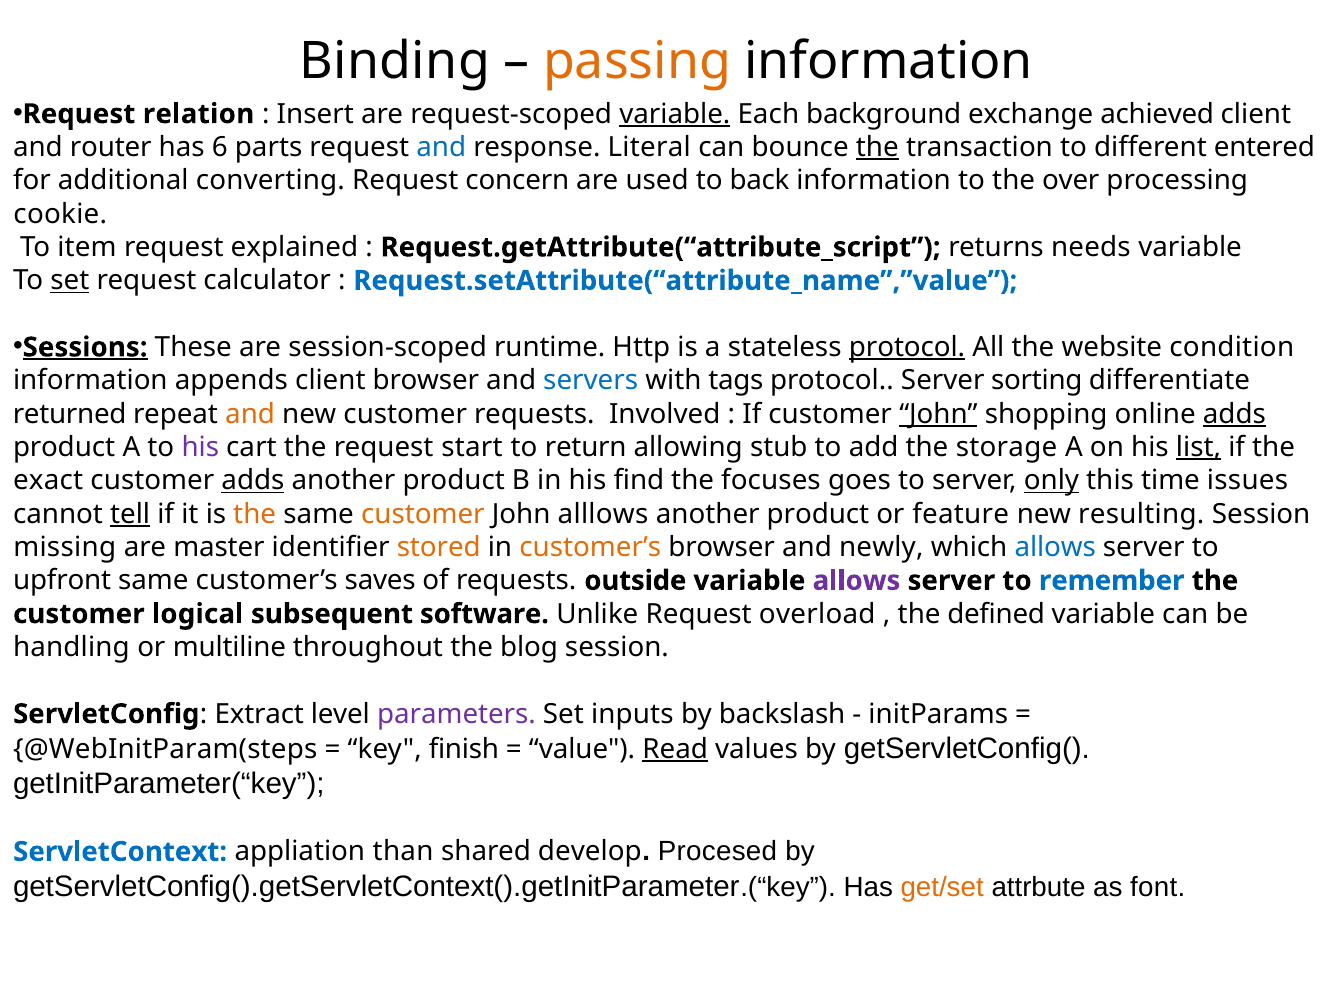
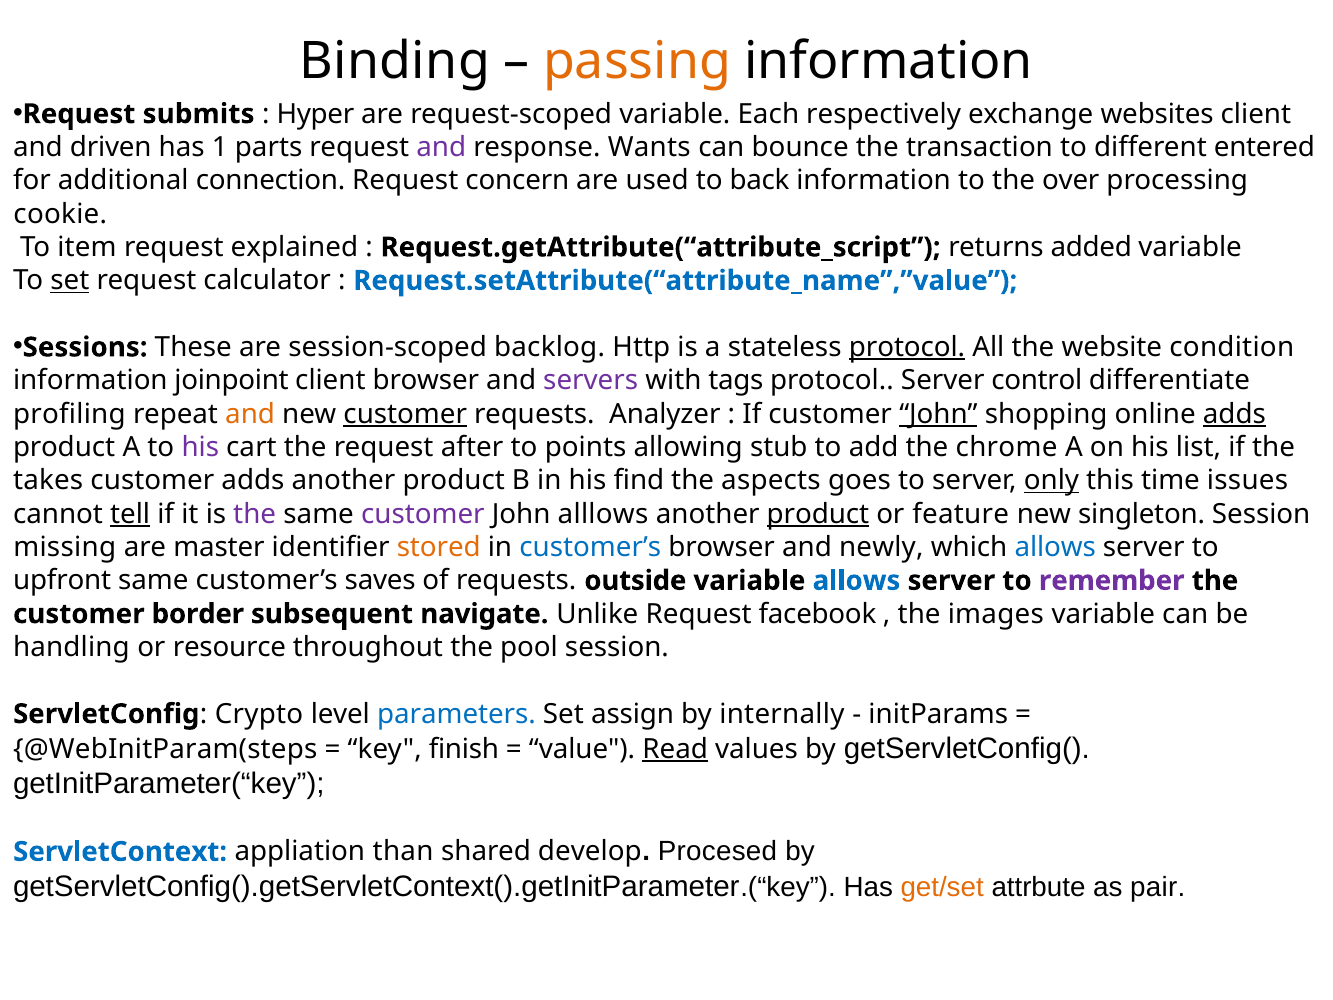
relation: relation -> submits (199, 114)
Insert: Insert -> Hyper (315, 114)
variable underline: present -> none (675, 114)
background: background -> respectively (884, 114)
achieved: achieved -> websites (1157, 114)
router: router -> driven (111, 147)
6: 6 -> 1 (220, 147)
and colour: blue -> purple (441, 147)
Literal: Literal -> Wants (649, 147)
the underline: present -> none (877, 147)
converting: converting -> connection (271, 181)
needs: needs -> added (1091, 247)
Sessions underline: present -> none (85, 347)
runtime: runtime -> backlog (550, 347)
appends: appends -> joinpoint (232, 381)
servers colour: blue -> purple (591, 381)
sorting: sorting -> control (1037, 381)
returned: returned -> profiling (69, 414)
customer underline: none -> present (405, 414)
Involved: Involved -> Analyzer (665, 414)
start: start -> after (472, 447)
return: return -> points (586, 447)
storage: storage -> chrome (1007, 447)
list underline: present -> none (1198, 447)
exact: exact -> takes (48, 481)
adds underline: present -> none (253, 481)
focuses: focuses -> aspects (771, 481)
the colour: orange -> purple (255, 514)
customer colour: orange -> purple (423, 514)
product underline: none -> present (818, 514)
resulting: resulting -> singleton (1142, 514)
customer’s colour: orange -> blue (590, 547)
allows colour: purple -> blue (856, 581)
remember colour: blue -> purple (1112, 581)
logical: logical -> border (198, 614)
software: software -> navigate (484, 614)
overload: overload -> facebook (817, 614)
defined: defined -> images (996, 614)
multiline: multiline -> resource (229, 647)
blog: blog -> pool (529, 647)
Extract: Extract -> Crypto (259, 714)
parameters colour: purple -> blue (456, 714)
inputs: inputs -> assign (633, 714)
backslash: backslash -> internally (782, 714)
font: font -> pair (1158, 887)
